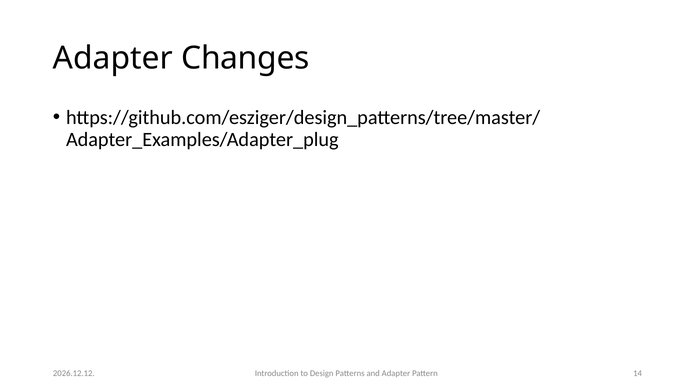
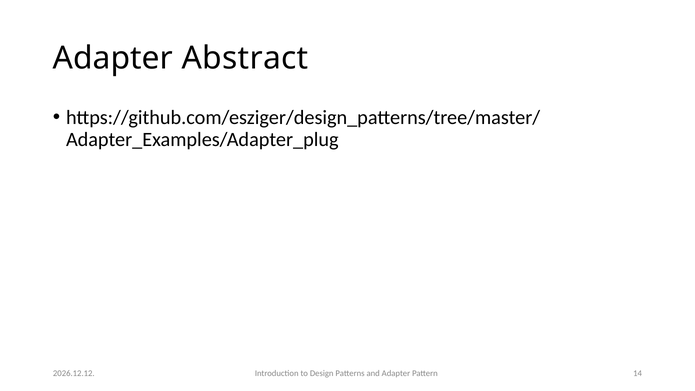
Changes: Changes -> Abstract (245, 58)
